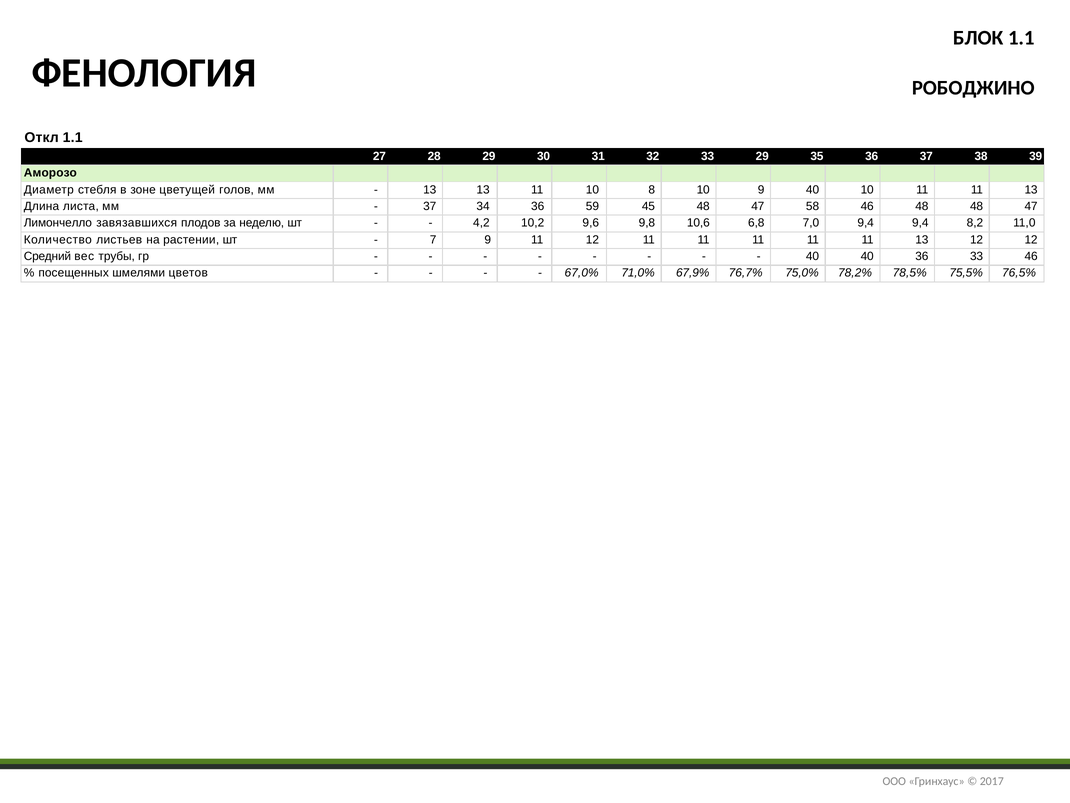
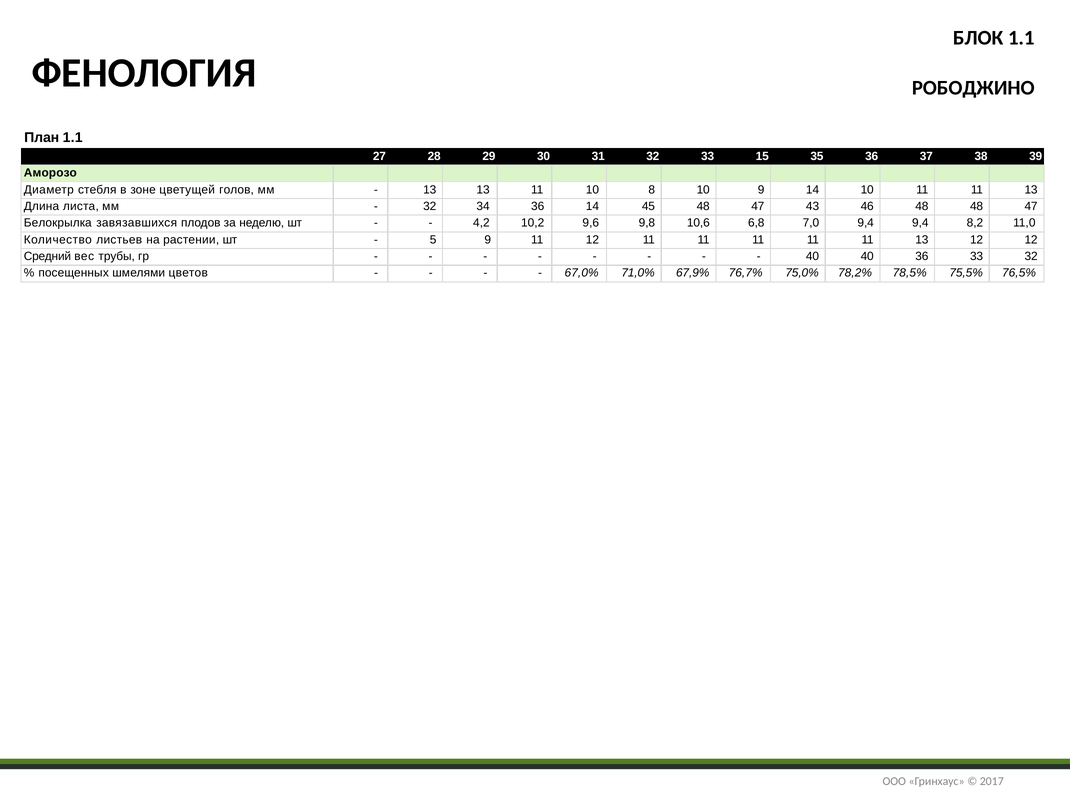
Откл: Откл -> План (42, 137)
33 29: 29 -> 15 (762, 156)
9 40: 40 -> 14 (813, 189)
37: 37 -> 32 (430, 206)
36 59: 59 -> 14 (592, 206)
58: 58 -> 43 (813, 206)
Лимончелло: Лимончелло -> Белокрылка (58, 223)
7: 7 -> 5 (433, 240)
33 46: 46 -> 32 (1031, 256)
